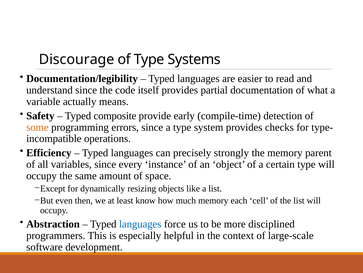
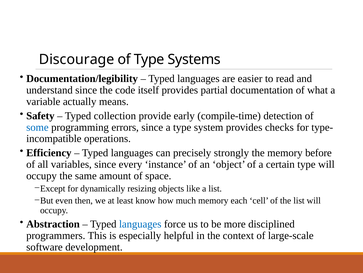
composite: composite -> collection (115, 115)
some colour: orange -> blue (37, 127)
parent: parent -> before (318, 153)
